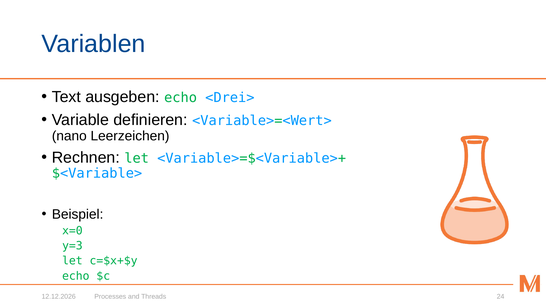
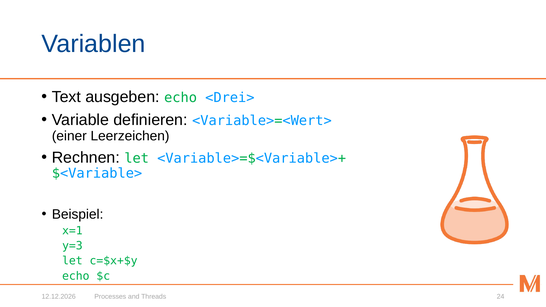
nano: nano -> einer (69, 136)
x=0: x=0 -> x=1 (72, 231)
